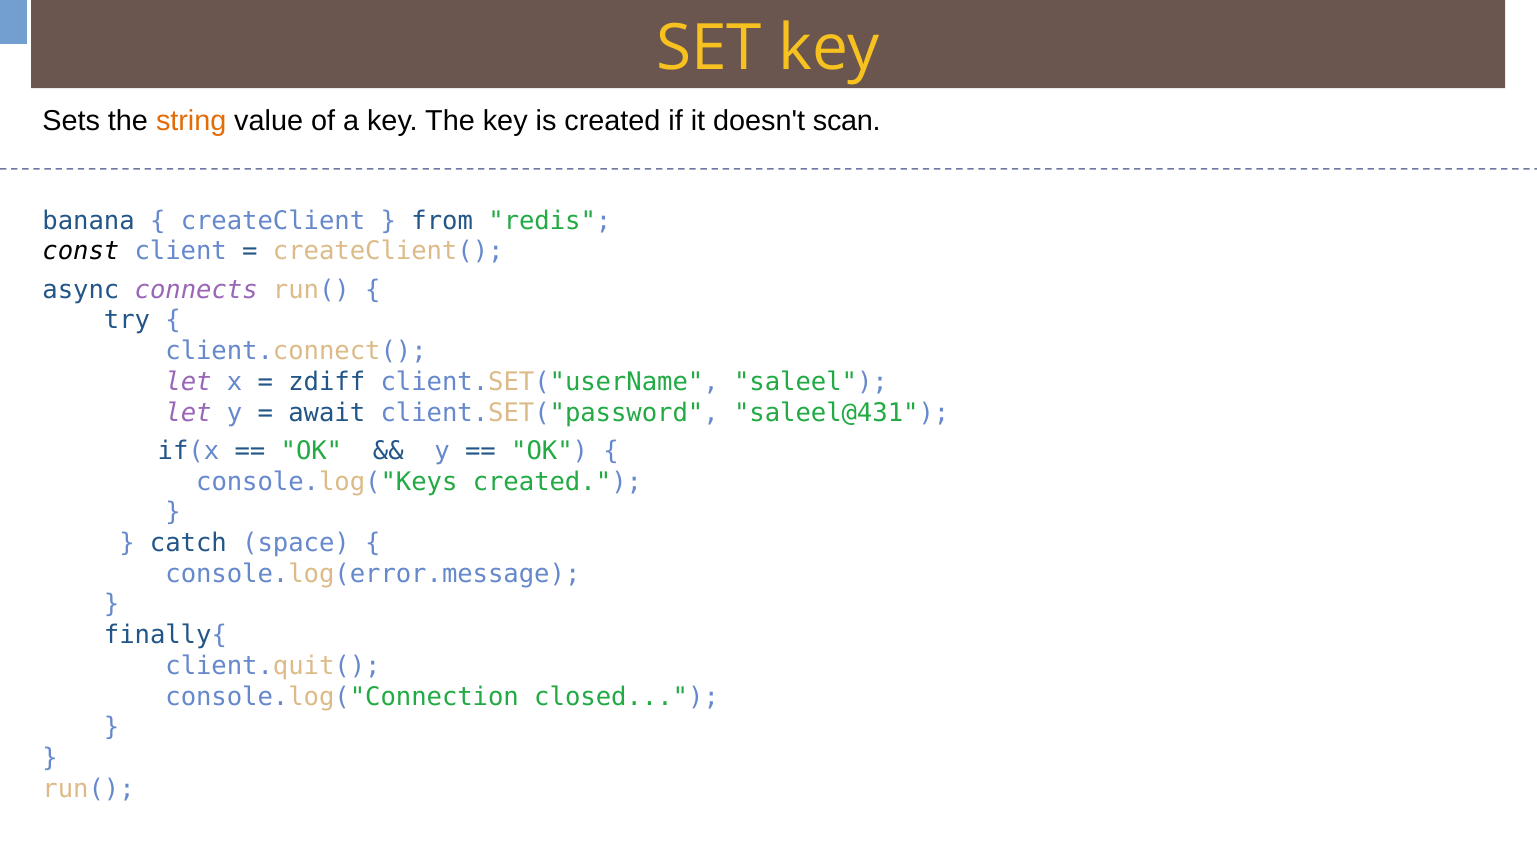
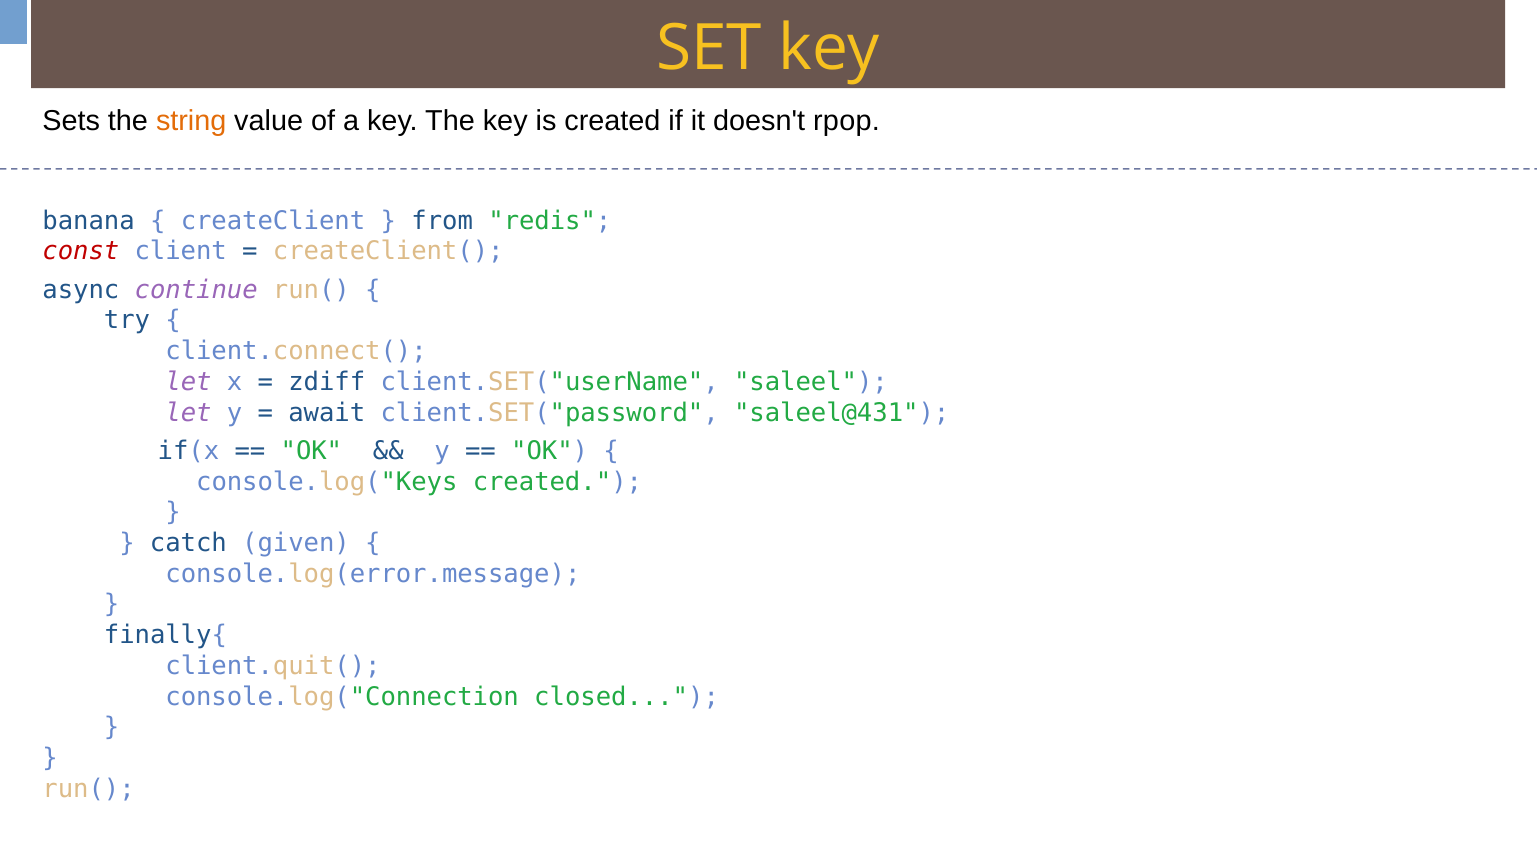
scan: scan -> rpop (846, 121)
const colour: black -> red (81, 252)
connects: connects -> continue (196, 290)
space: space -> given (296, 543)
